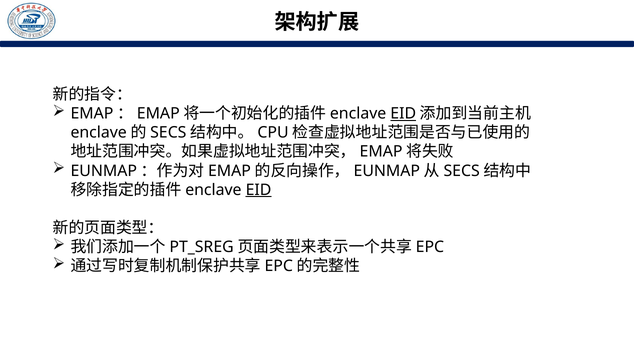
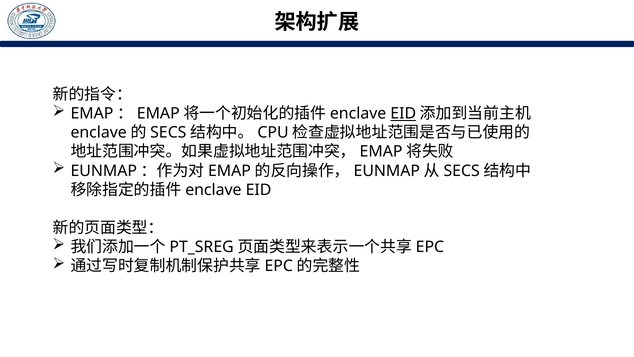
EID underline: present -> none (259, 190)
